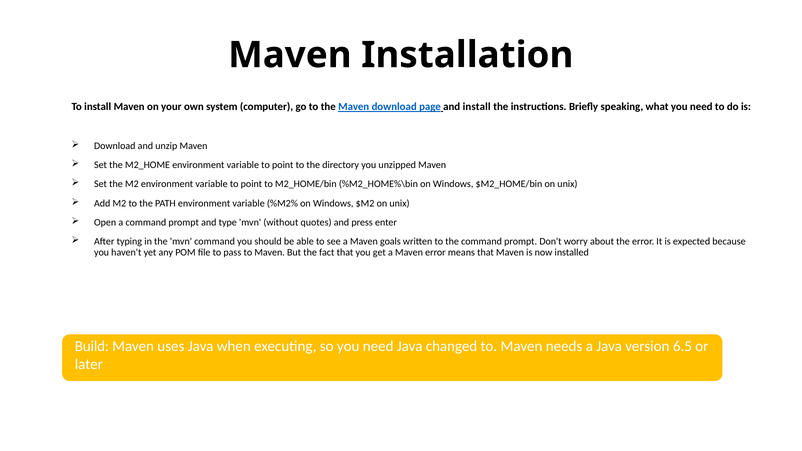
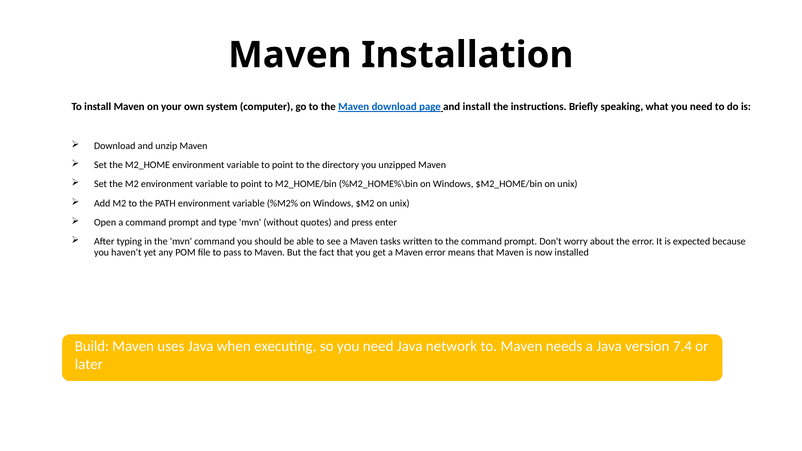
goals: goals -> tasks (390, 242)
changed: changed -> network (452, 346)
6.5: 6.5 -> 7.4 (682, 346)
